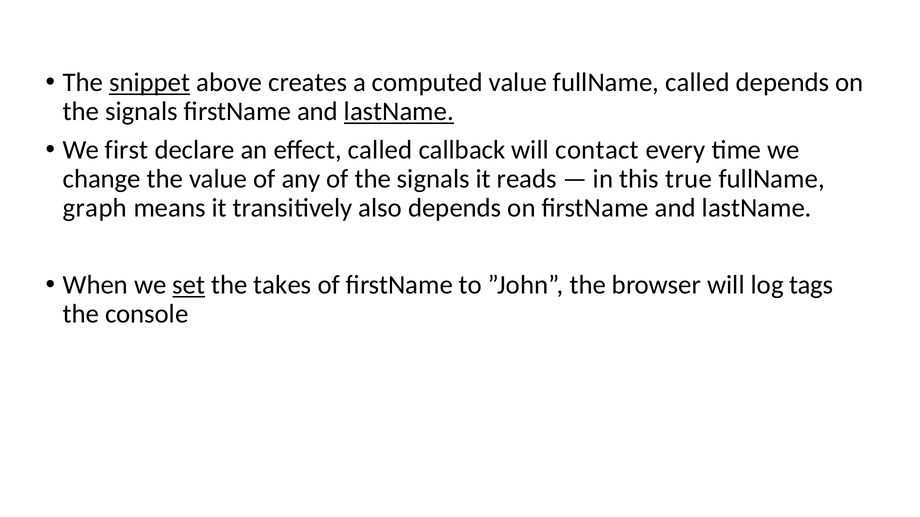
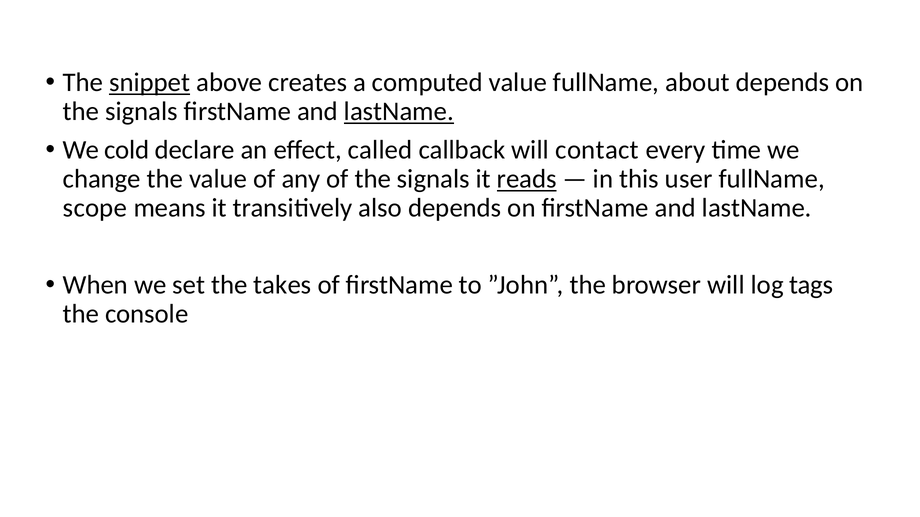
fullName called: called -> about (697, 83)
first: first -> cold (127, 150)
reads underline: none -> present (527, 179)
true: true -> user (689, 179)
graph: graph -> scope (95, 208)
set underline: present -> none (189, 285)
